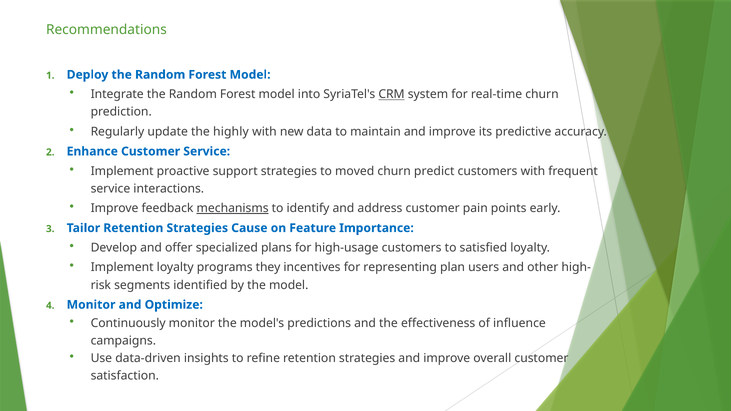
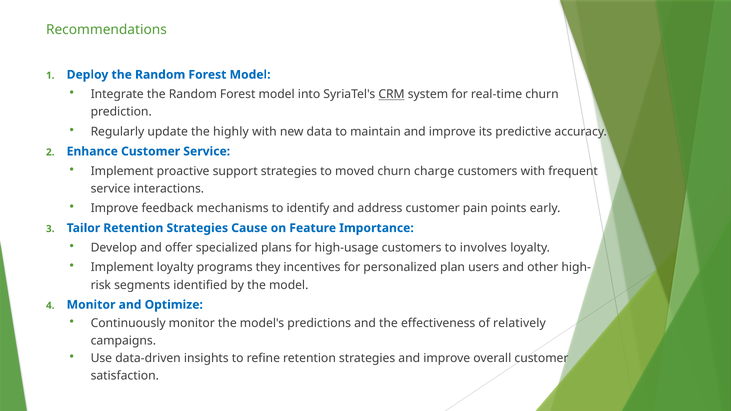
predict: predict -> charge (434, 171)
mechanisms underline: present -> none (233, 208)
satisfied: satisfied -> involves (483, 248)
representing: representing -> personalized (400, 268)
influence: influence -> relatively (519, 323)
